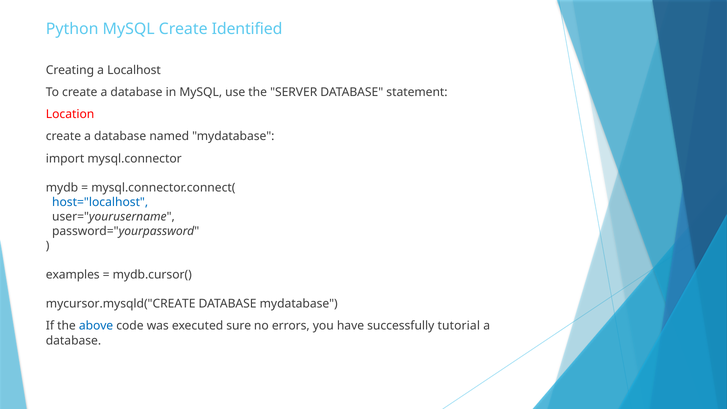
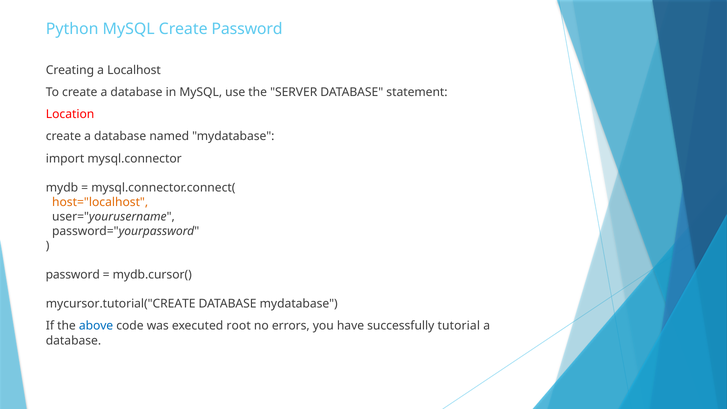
Create Identified: Identified -> Password (247, 29)
host="localhost colour: blue -> orange (100, 202)
examples: examples -> password (73, 275)
mycursor.mysqld("CREATE: mycursor.mysqld("CREATE -> mycursor.tutorial("CREATE (121, 304)
sure: sure -> root (239, 326)
